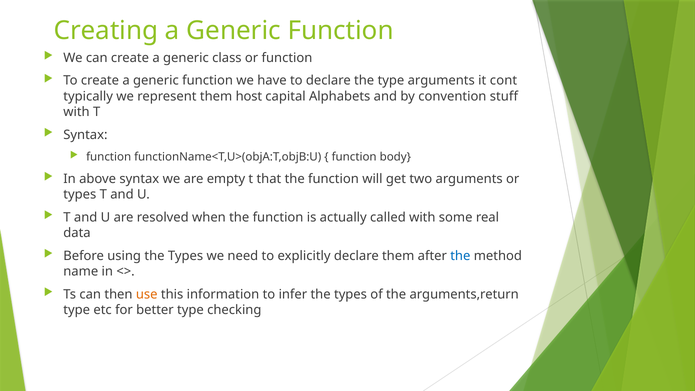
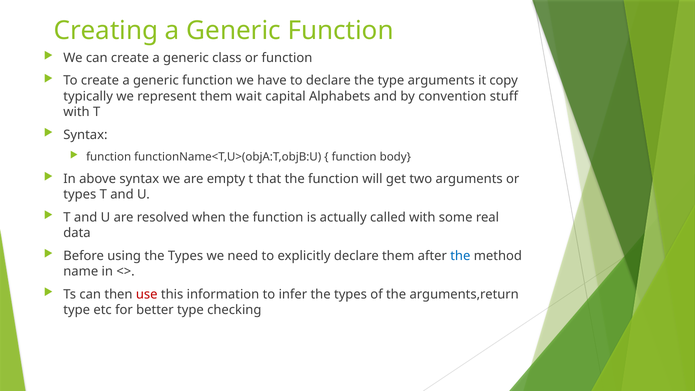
cont: cont -> copy (504, 81)
host: host -> wait (249, 96)
use colour: orange -> red (147, 294)
